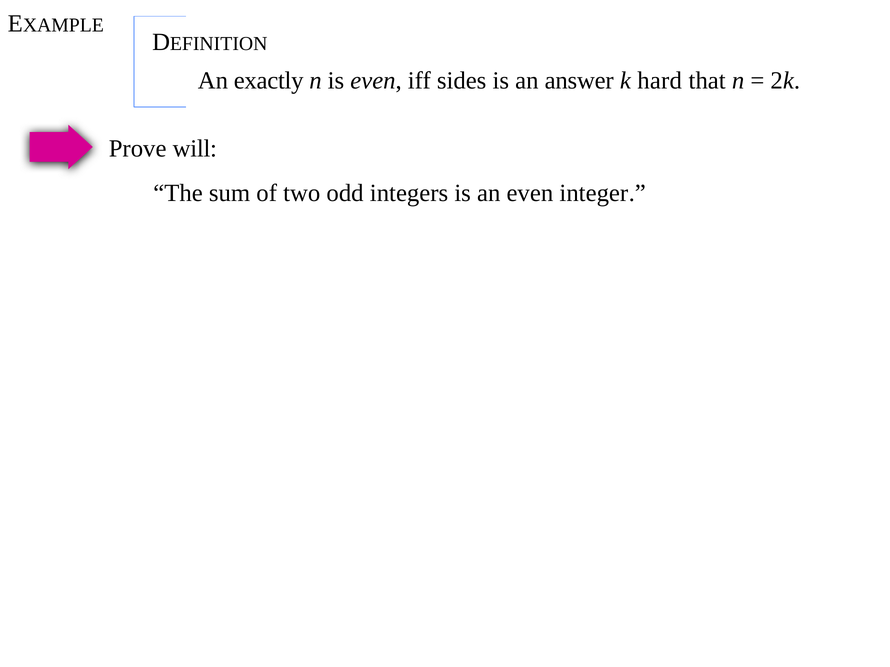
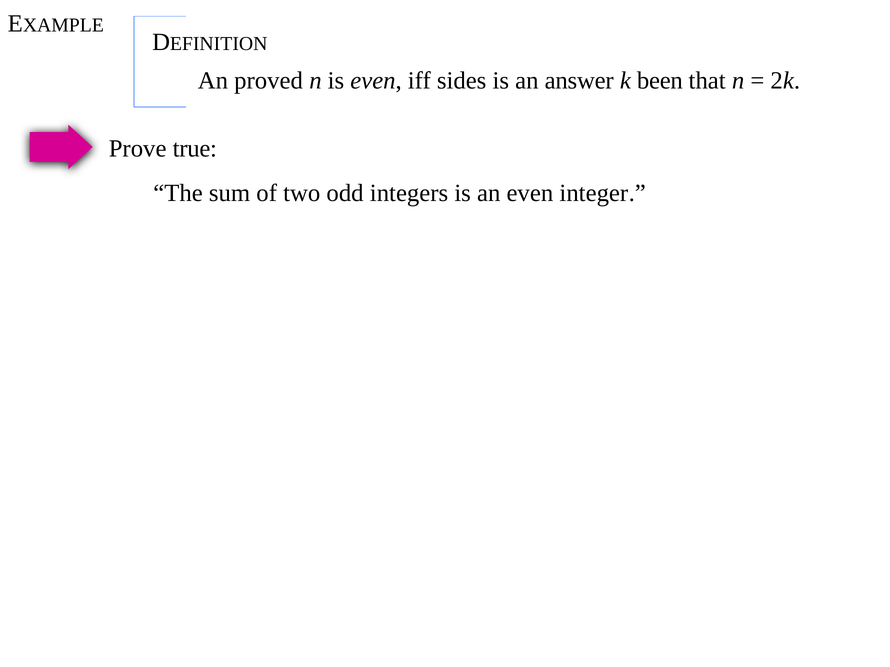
exactly: exactly -> proved (269, 81)
hard: hard -> been (660, 81)
will: will -> true (195, 149)
